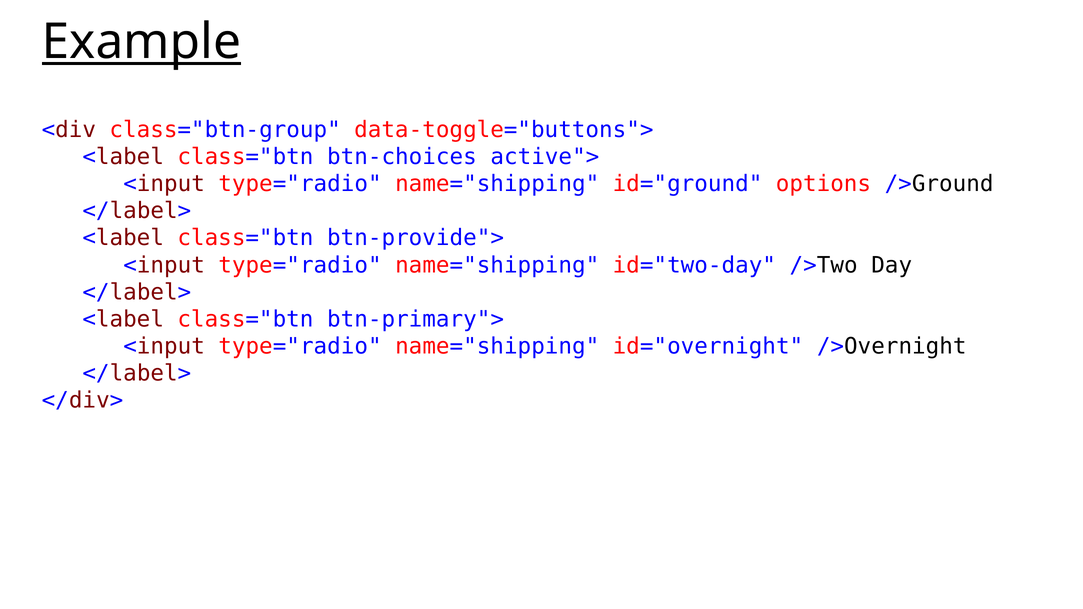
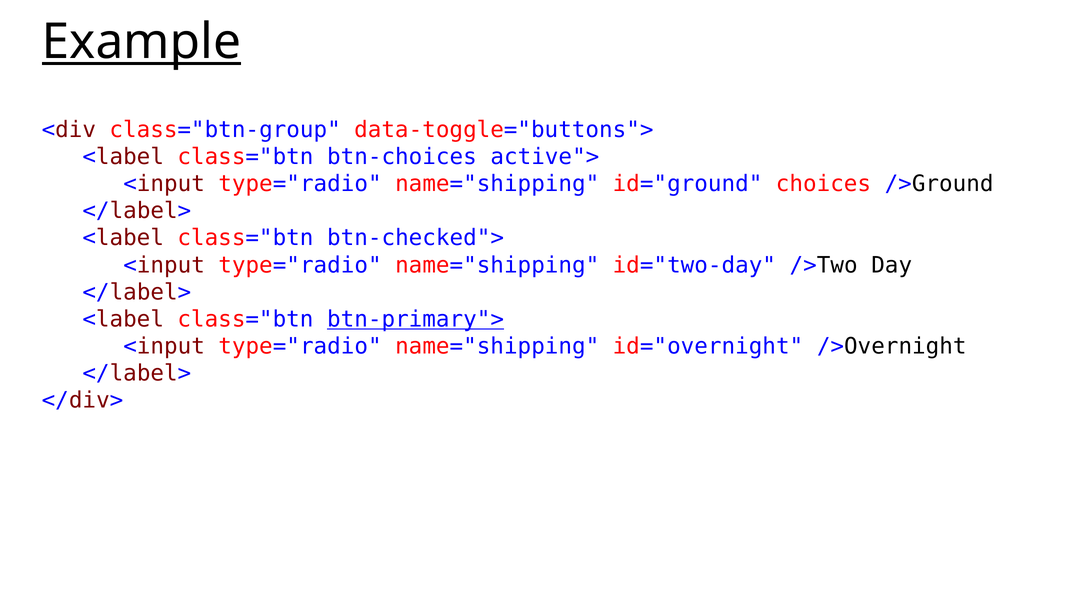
options: options -> choices (823, 184)
btn-provide">: btn-provide"> -> btn-checked"> (416, 238)
btn-primary"> underline: none -> present (416, 319)
